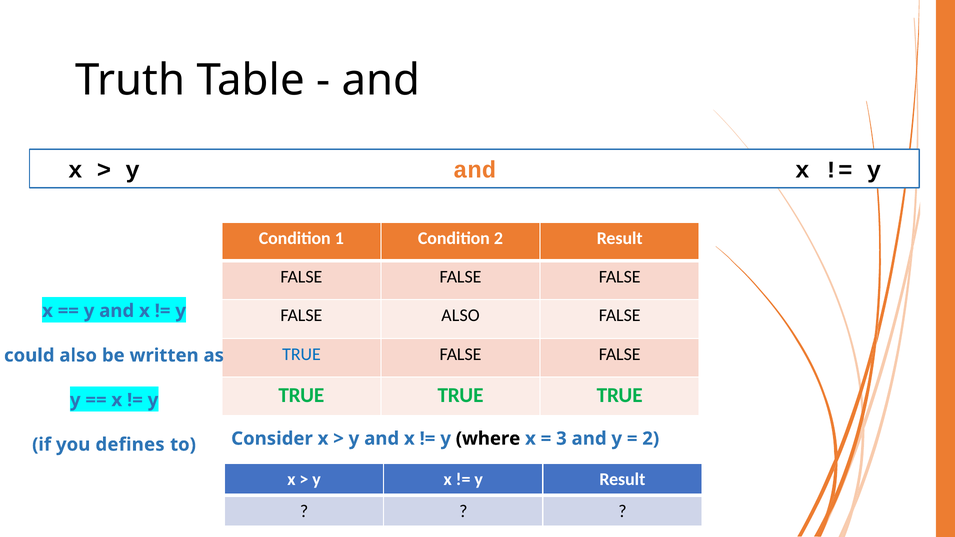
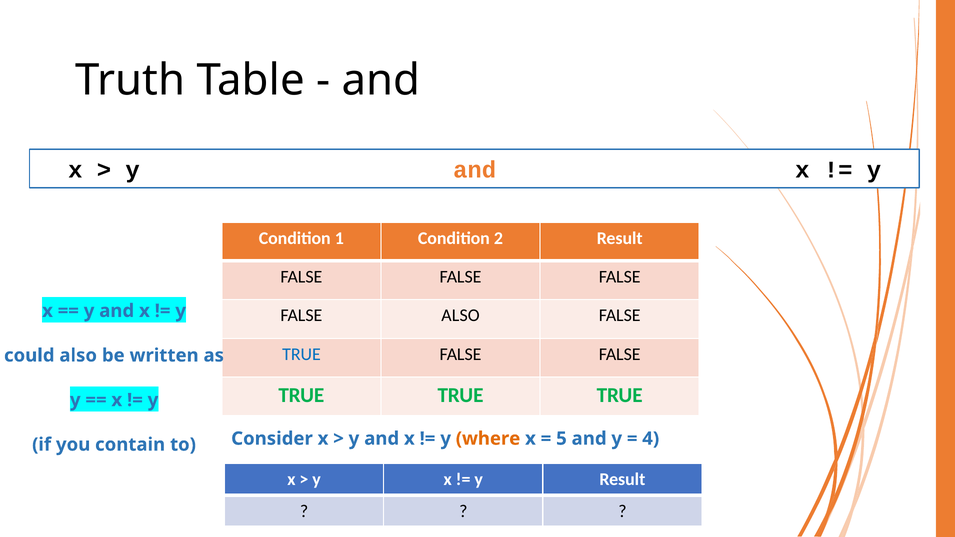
where colour: black -> orange (488, 439)
3: 3 -> 5 (561, 439)
2: 2 -> 4 (651, 439)
defines: defines -> contain (130, 445)
